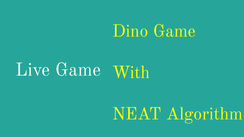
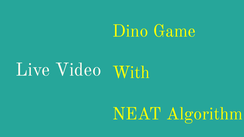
Live Game: Game -> Video (78, 70)
